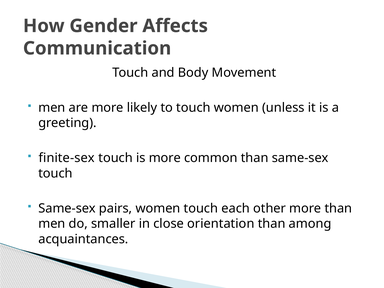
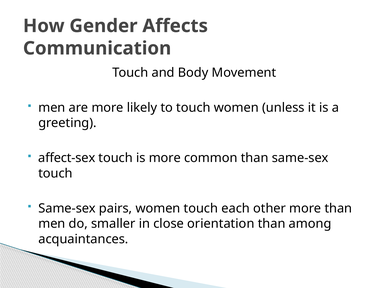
finite-sex: finite-sex -> affect-sex (67, 158)
